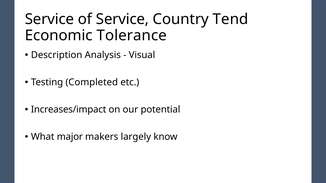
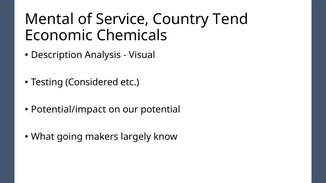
Service: Service -> Mental (49, 19)
Tolerance: Tolerance -> Chemicals (132, 35)
Completed: Completed -> Considered (92, 82)
Increases/impact: Increases/impact -> Potential/impact (69, 110)
major: major -> going (70, 137)
